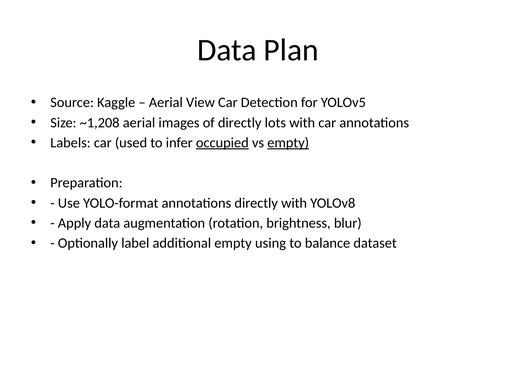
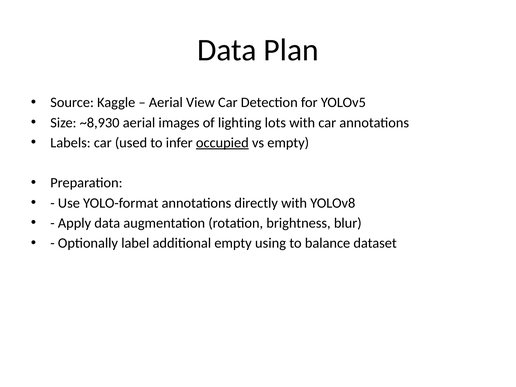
~1,208: ~1,208 -> ~8,930 (100, 123)
of directly: directly -> lighting (240, 123)
empty underline: present -> none (288, 143)
